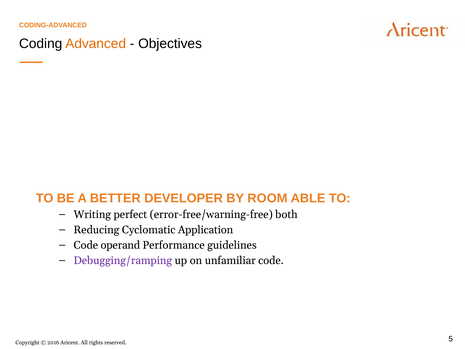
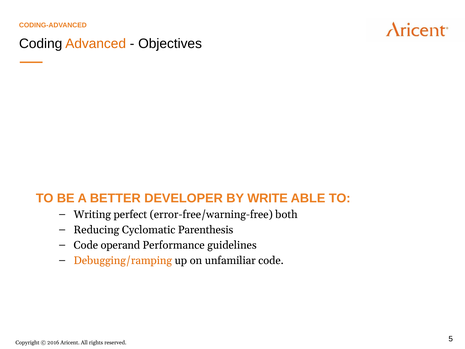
ROOM: ROOM -> WRITE (268, 198)
Application: Application -> Parenthesis (206, 230)
Debugging/ramping colour: purple -> orange (123, 260)
